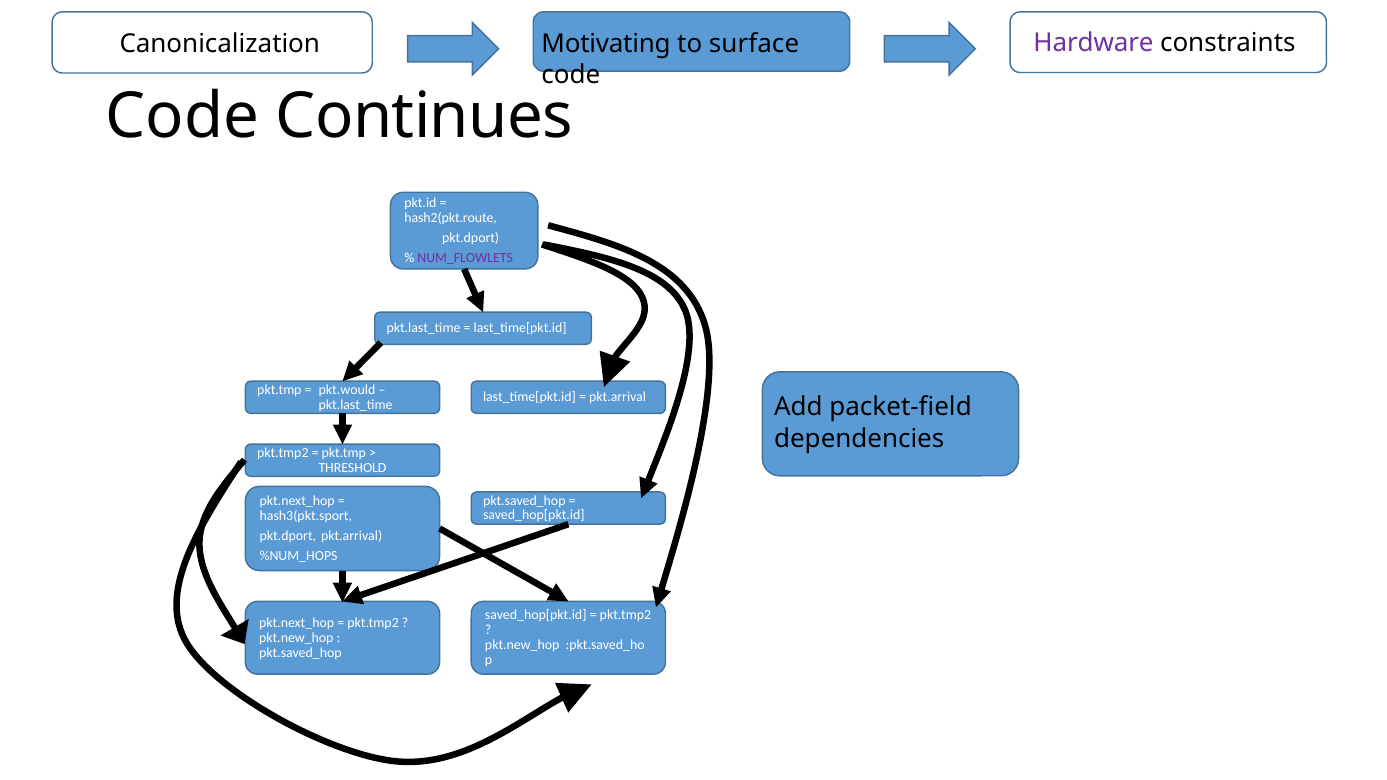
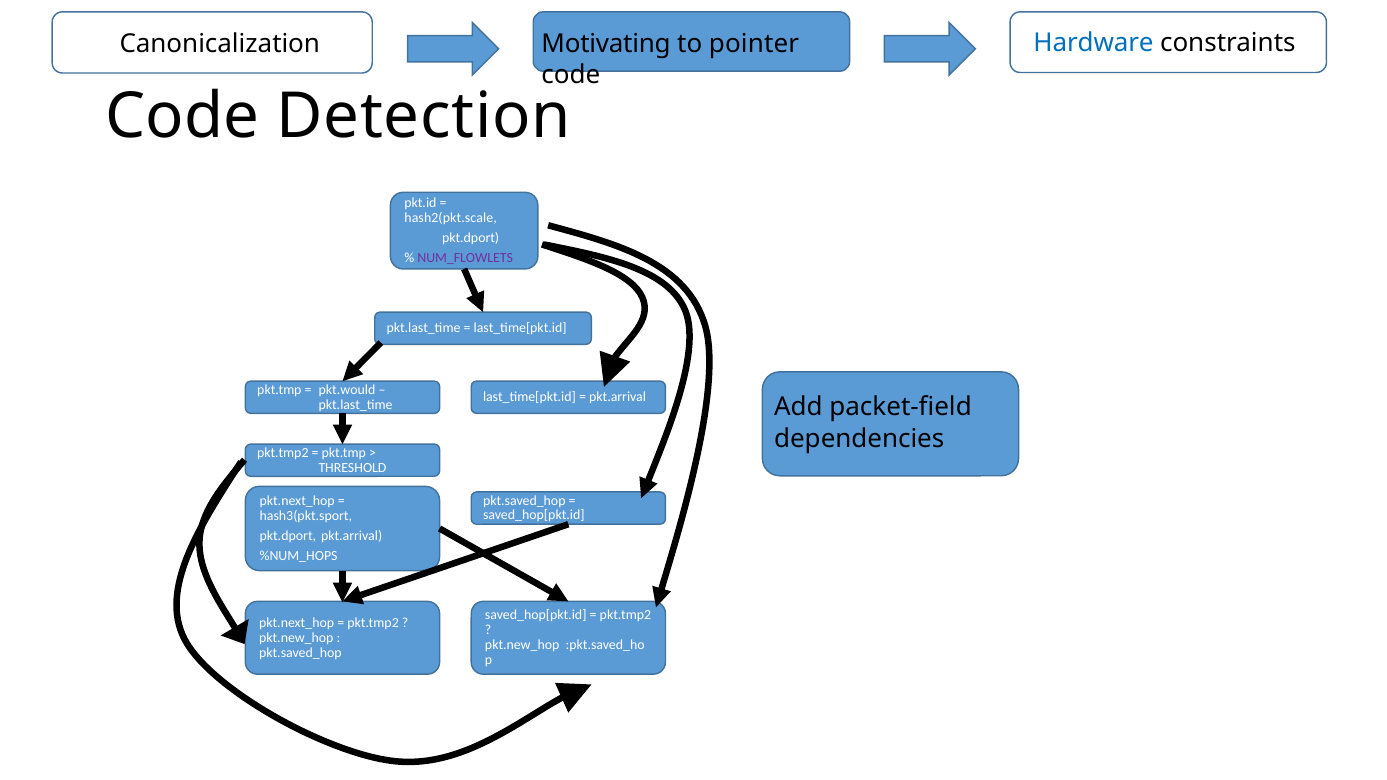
Hardware colour: purple -> blue (1094, 43)
surface: surface -> pointer (754, 44)
Continues: Continues -> Detection (424, 117)
hash2(pkt.route: hash2(pkt.route -> hash2(pkt.scale (451, 218)
